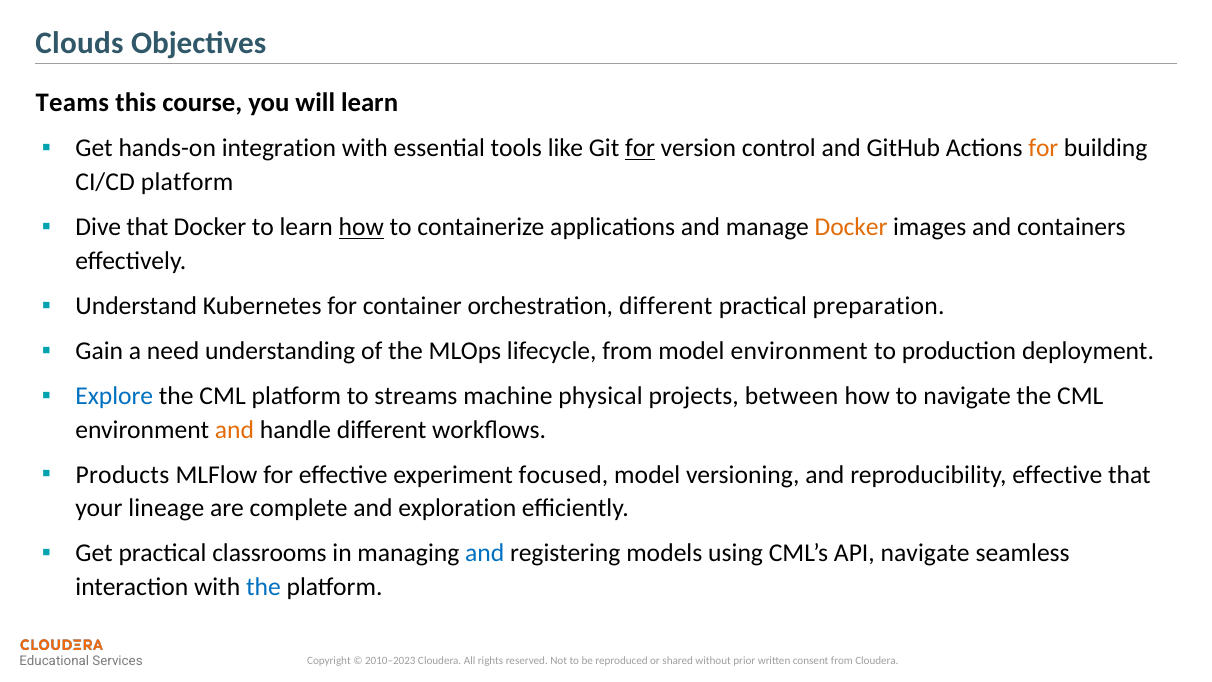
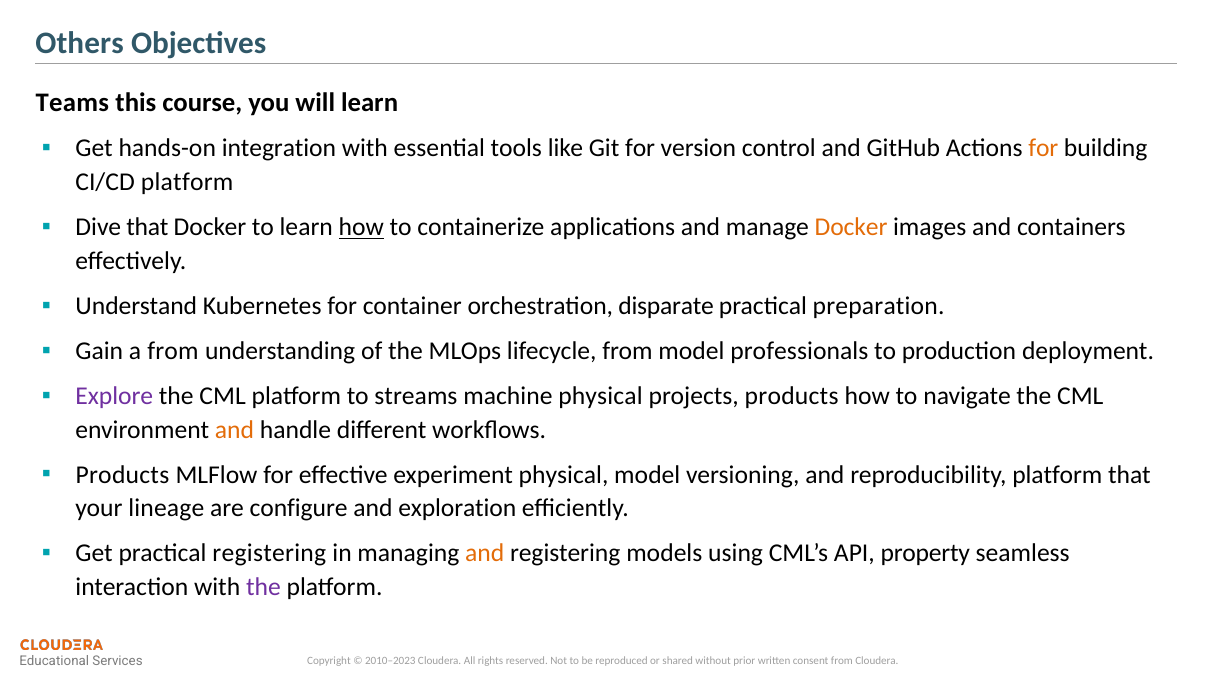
Clouds: Clouds -> Others (80, 43)
for underline: present -> none (640, 148)
orchestration different: different -> disparate (666, 306)
a need: need -> from (173, 351)
model environment: environment -> professionals (799, 351)
Explore colour: blue -> purple (114, 396)
projects between: between -> products (792, 396)
experiment focused: focused -> physical (564, 474)
reproducibility effective: effective -> platform (1057, 474)
complete: complete -> configure (299, 508)
practical classrooms: classrooms -> registering (269, 553)
and colour: blue -> orange (485, 553)
API navigate: navigate -> property (925, 553)
the colour: blue -> purple (263, 587)
